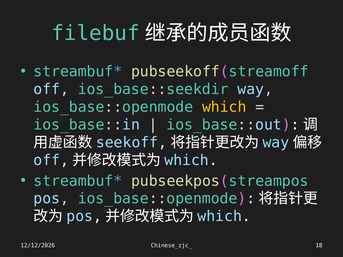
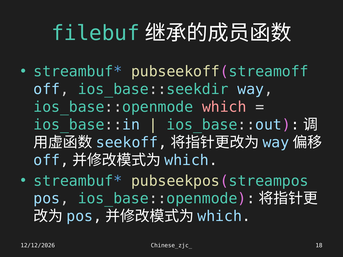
which colour: yellow -> pink (224, 107)
